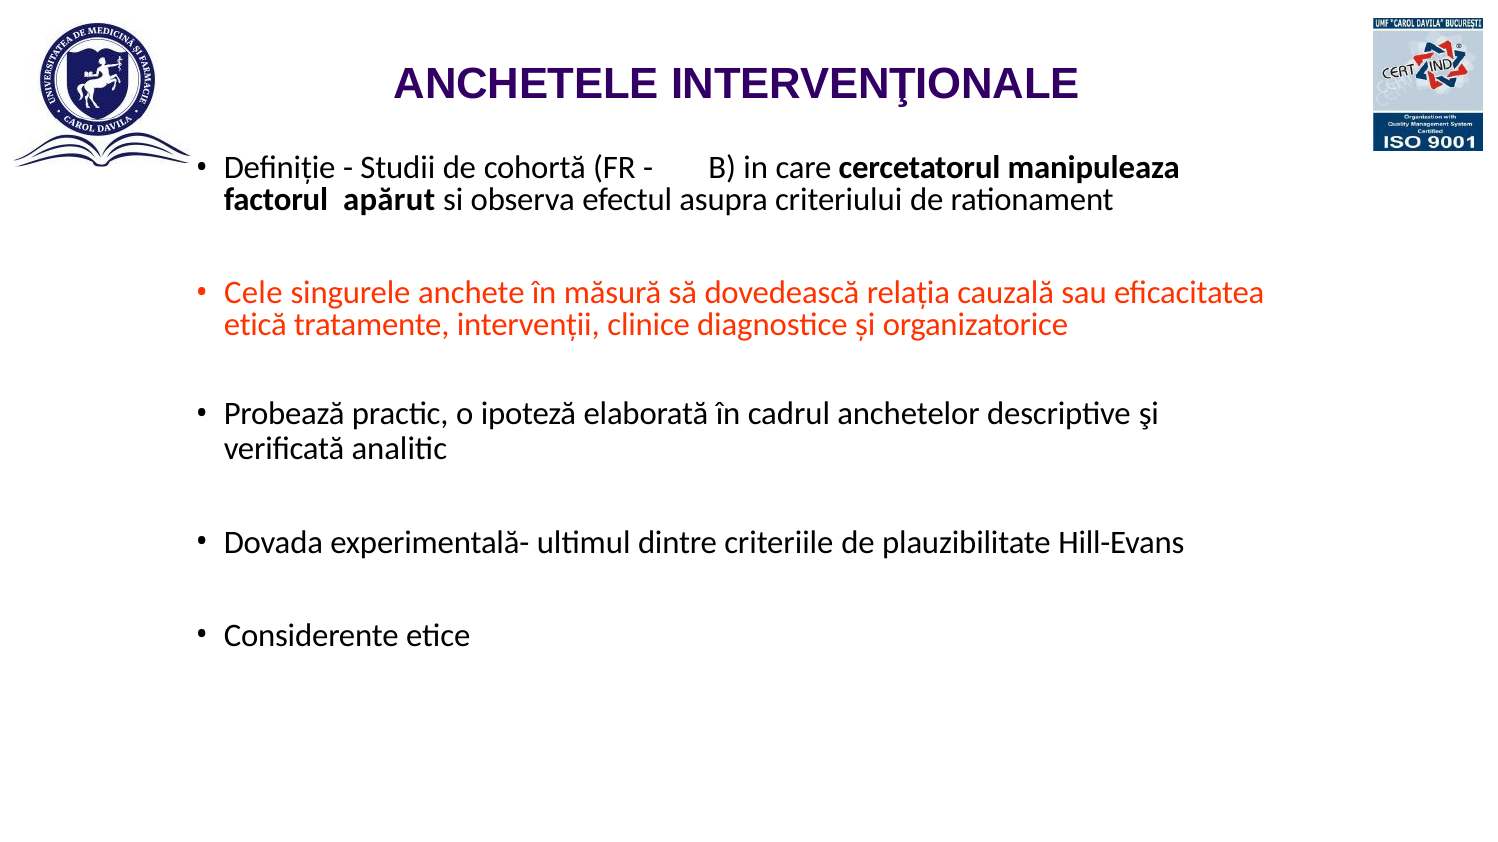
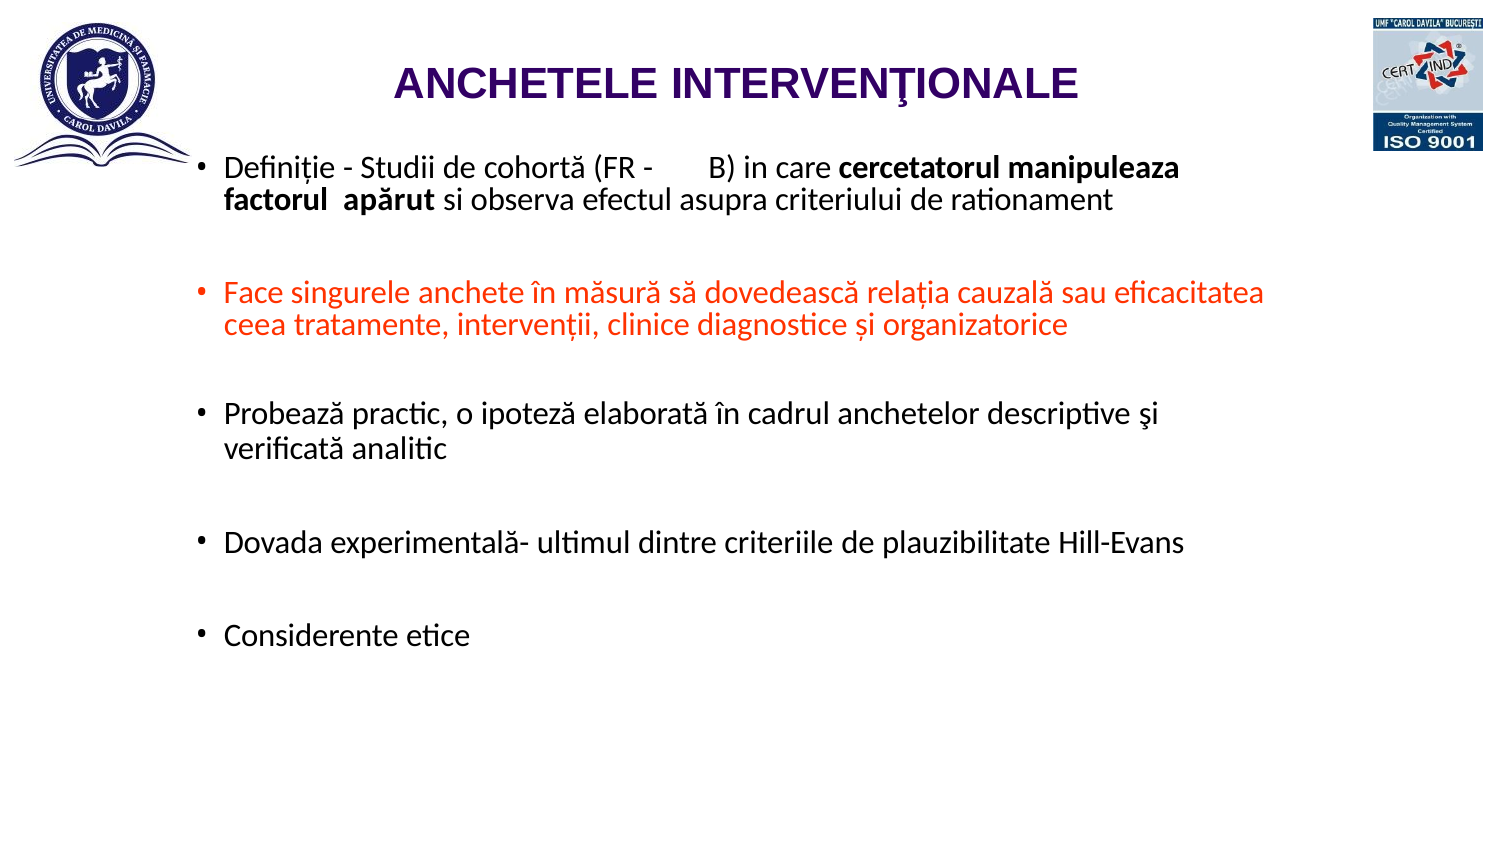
Cele: Cele -> Face (254, 293)
etică: etică -> ceea (255, 325)
